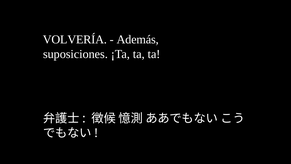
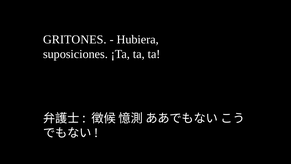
VOLVERÍA: VOLVERÍA -> GRITONES (75, 40)
Además: Además -> Hubiera (138, 40)
